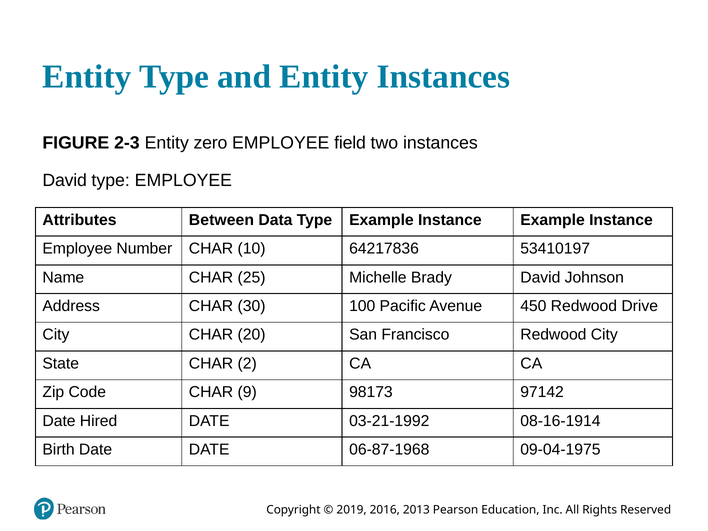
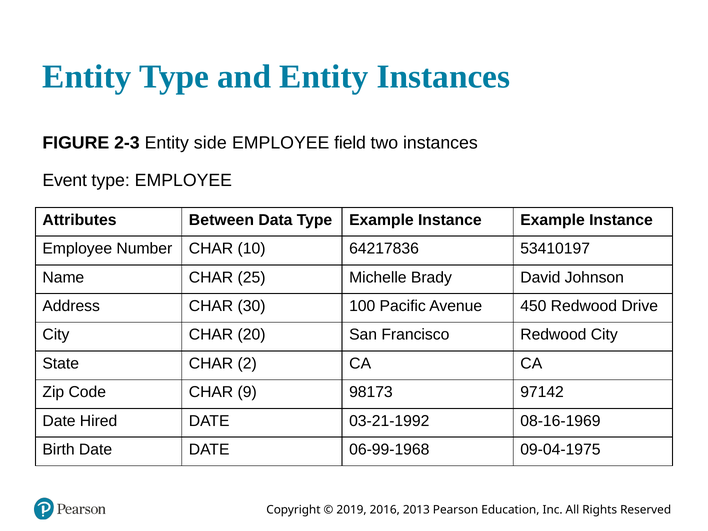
zero: zero -> side (210, 143)
David: David -> Event (65, 180)
08-16-1914: 08-16-1914 -> 08-16-1969 (560, 421)
06-87-1968: 06-87-1968 -> 06-99-1968 (389, 450)
